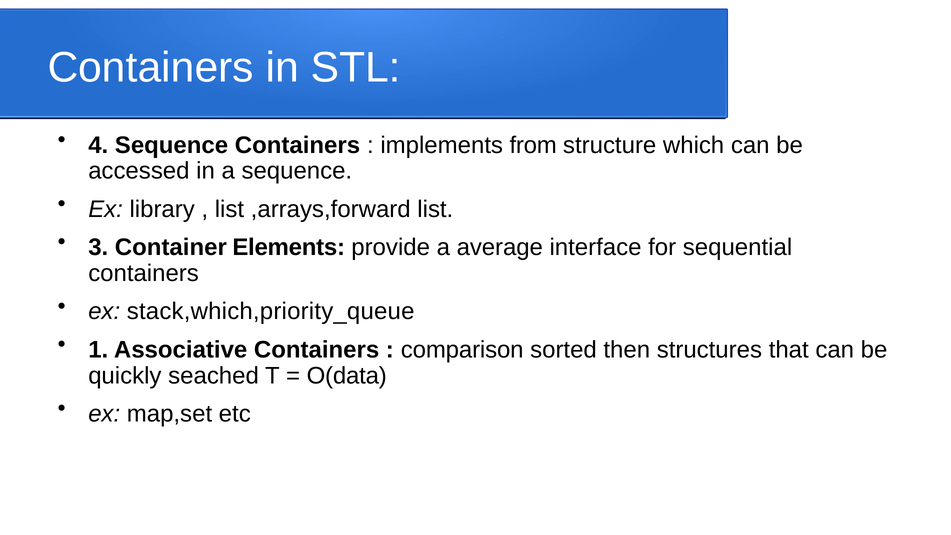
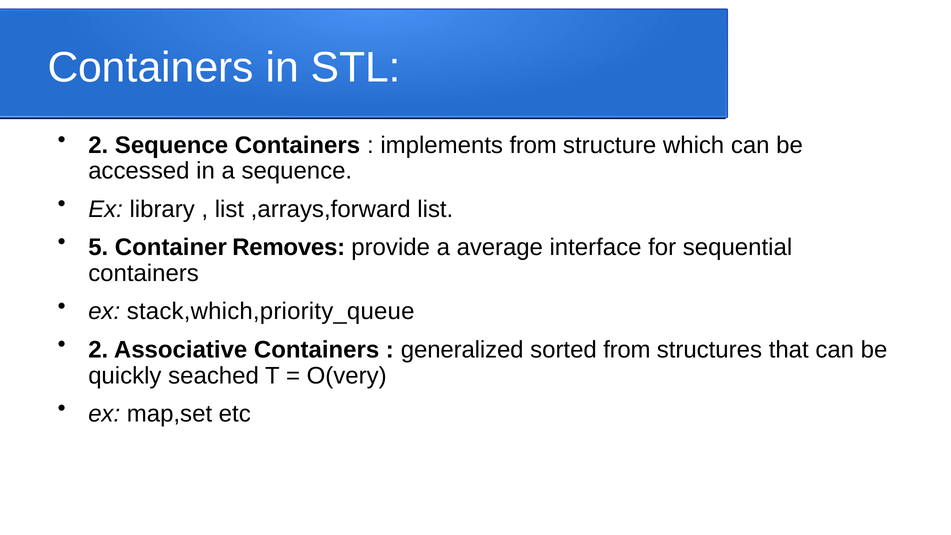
4: 4 -> 2 (98, 145)
3: 3 -> 5 (98, 247)
Elements: Elements -> Removes (289, 247)
1: 1 -> 2 (98, 350)
comparison: comparison -> generalized (462, 350)
sorted then: then -> from (627, 350)
O(data: O(data -> O(very (347, 376)
